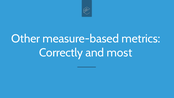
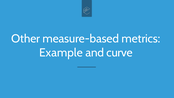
Correctly: Correctly -> Example (61, 53)
most: most -> curve (120, 53)
